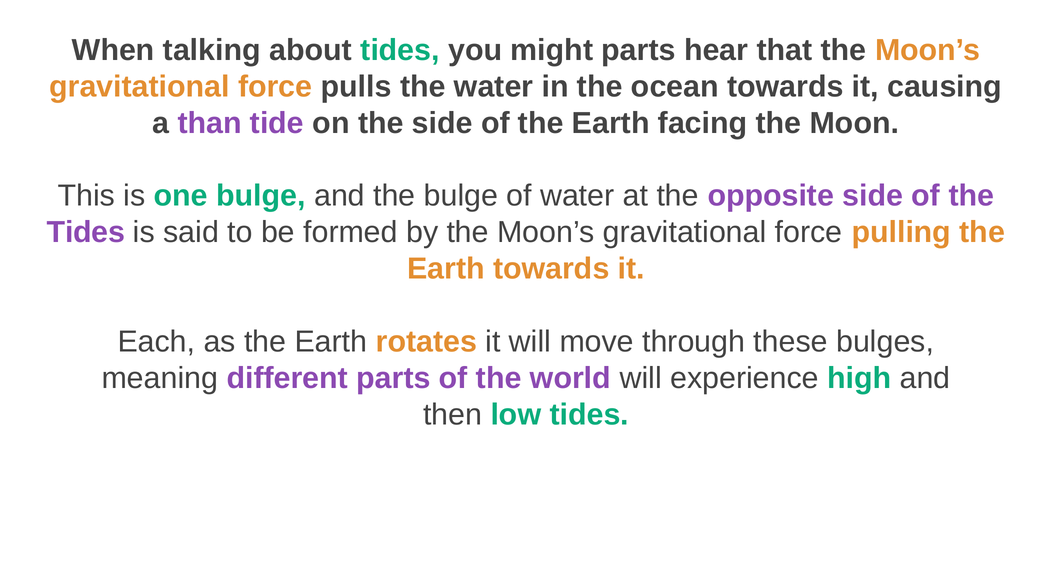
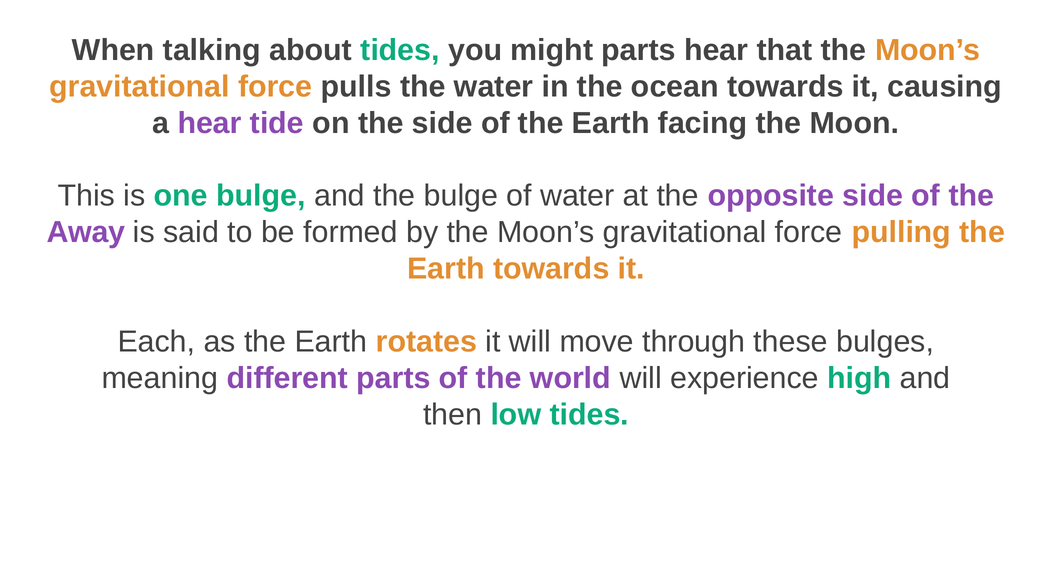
a than: than -> hear (210, 123)
Tides: Tides -> Away (86, 233)
